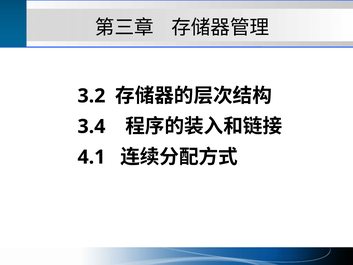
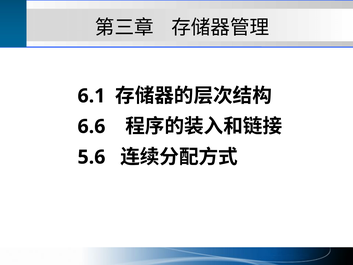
3.2: 3.2 -> 6.1 (91, 96)
3.4: 3.4 -> 6.6 (91, 126)
4.1: 4.1 -> 5.6 (91, 157)
